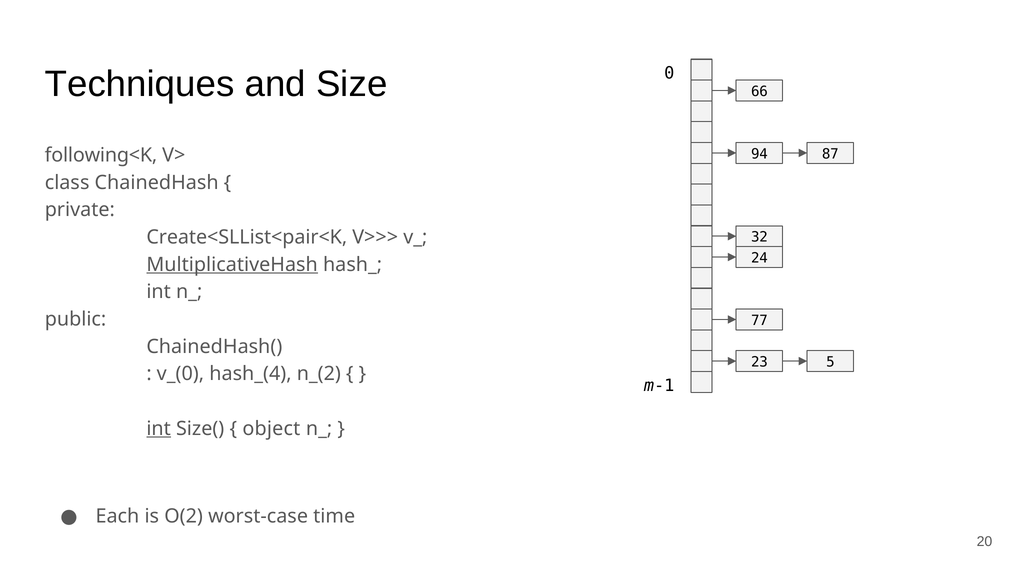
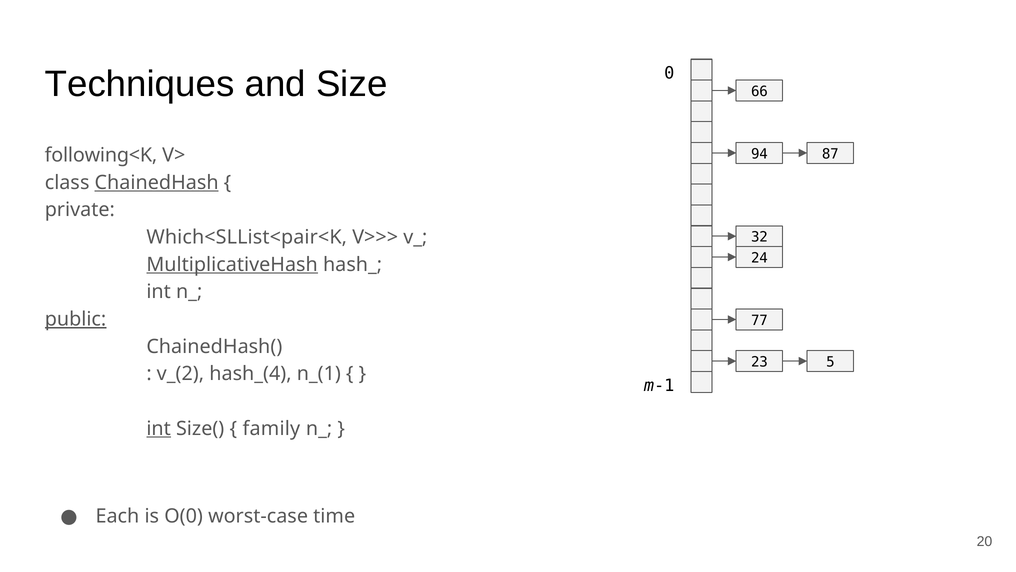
ChainedHash underline: none -> present (157, 182)
Create<SLList<pair<K: Create<SLList<pair<K -> Which<SLList<pair<K (247, 237)
public underline: none -> present (76, 319)
v_(0: v_(0 -> v_(2 (180, 374)
n_(2: n_(2 -> n_(1 (319, 374)
object: object -> family (271, 428)
O(2: O(2 -> O(0 (184, 516)
